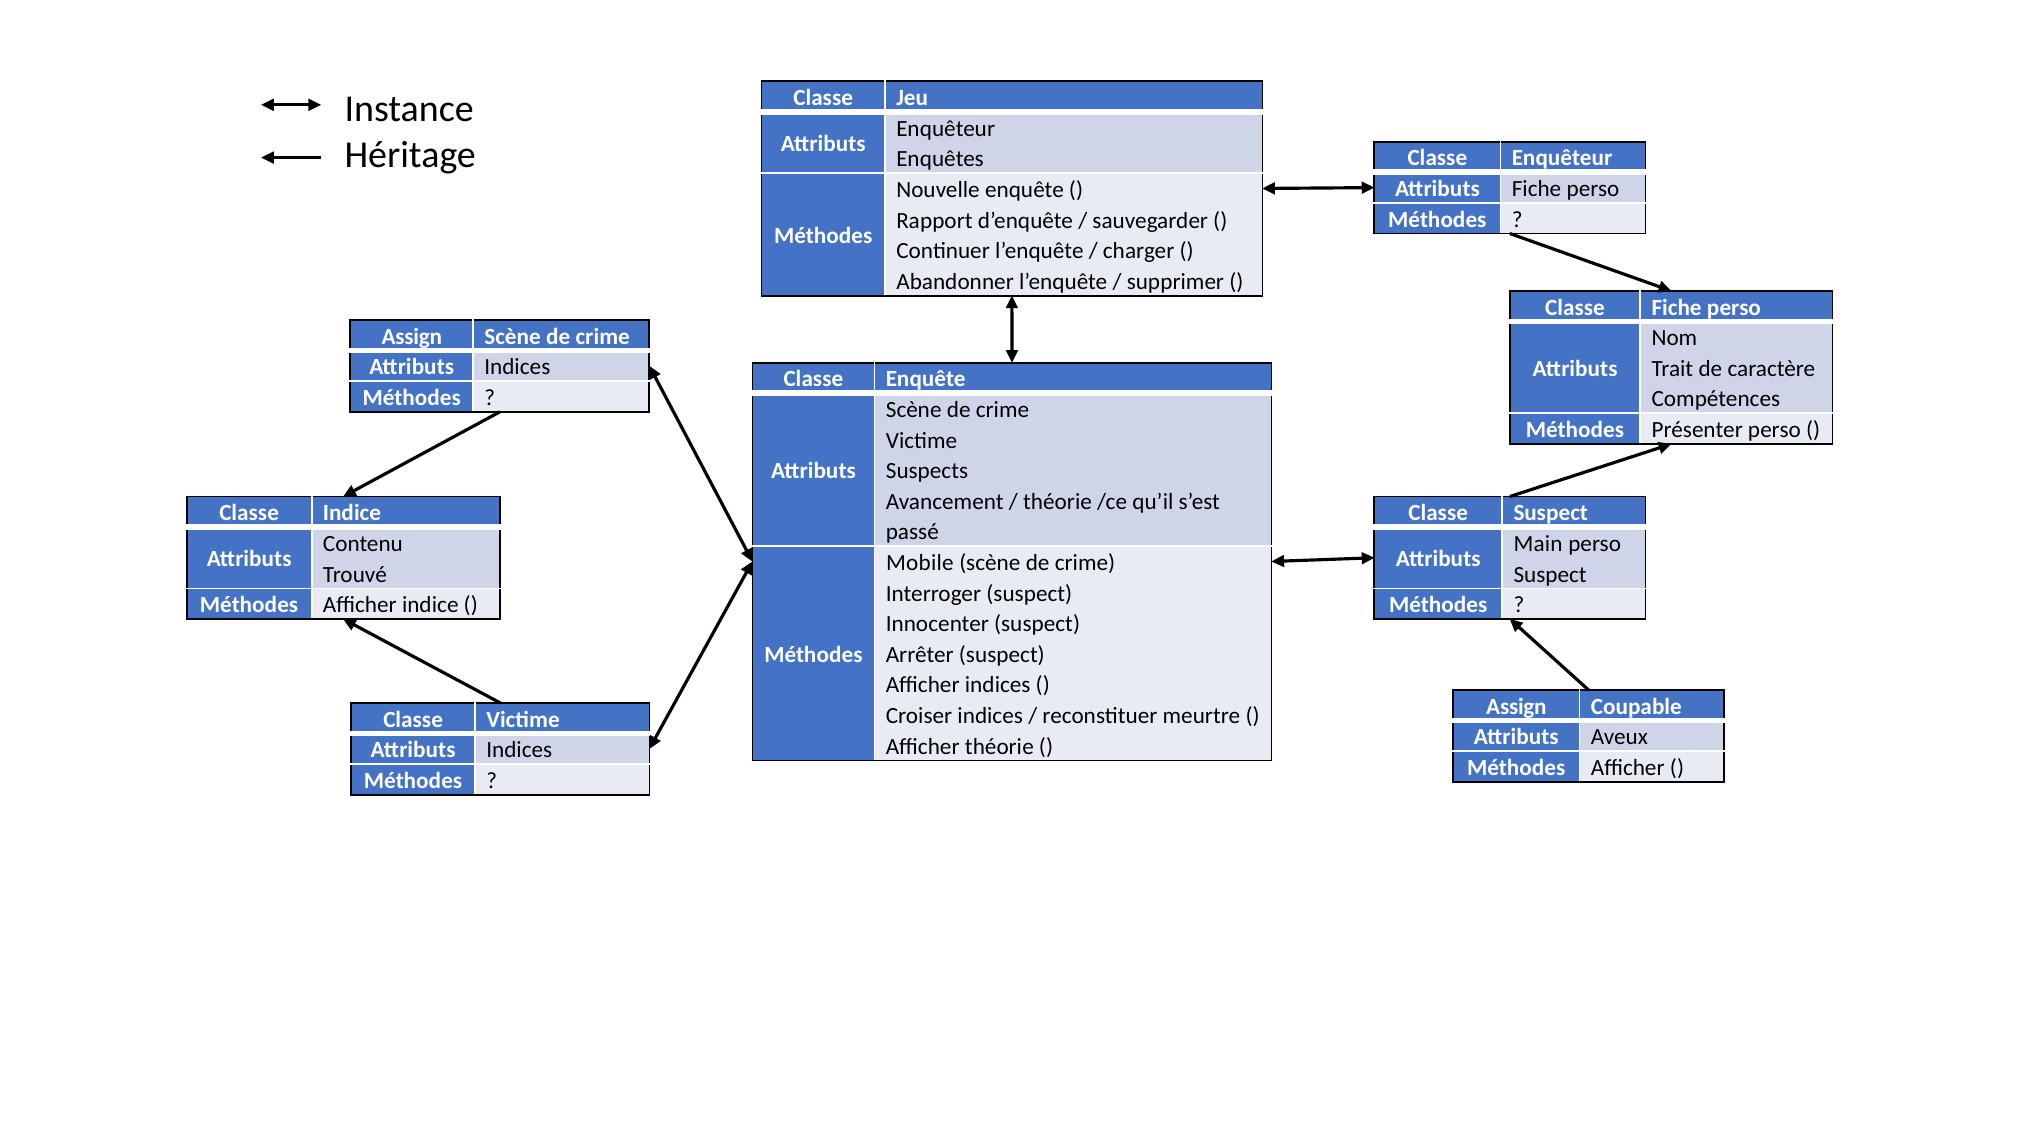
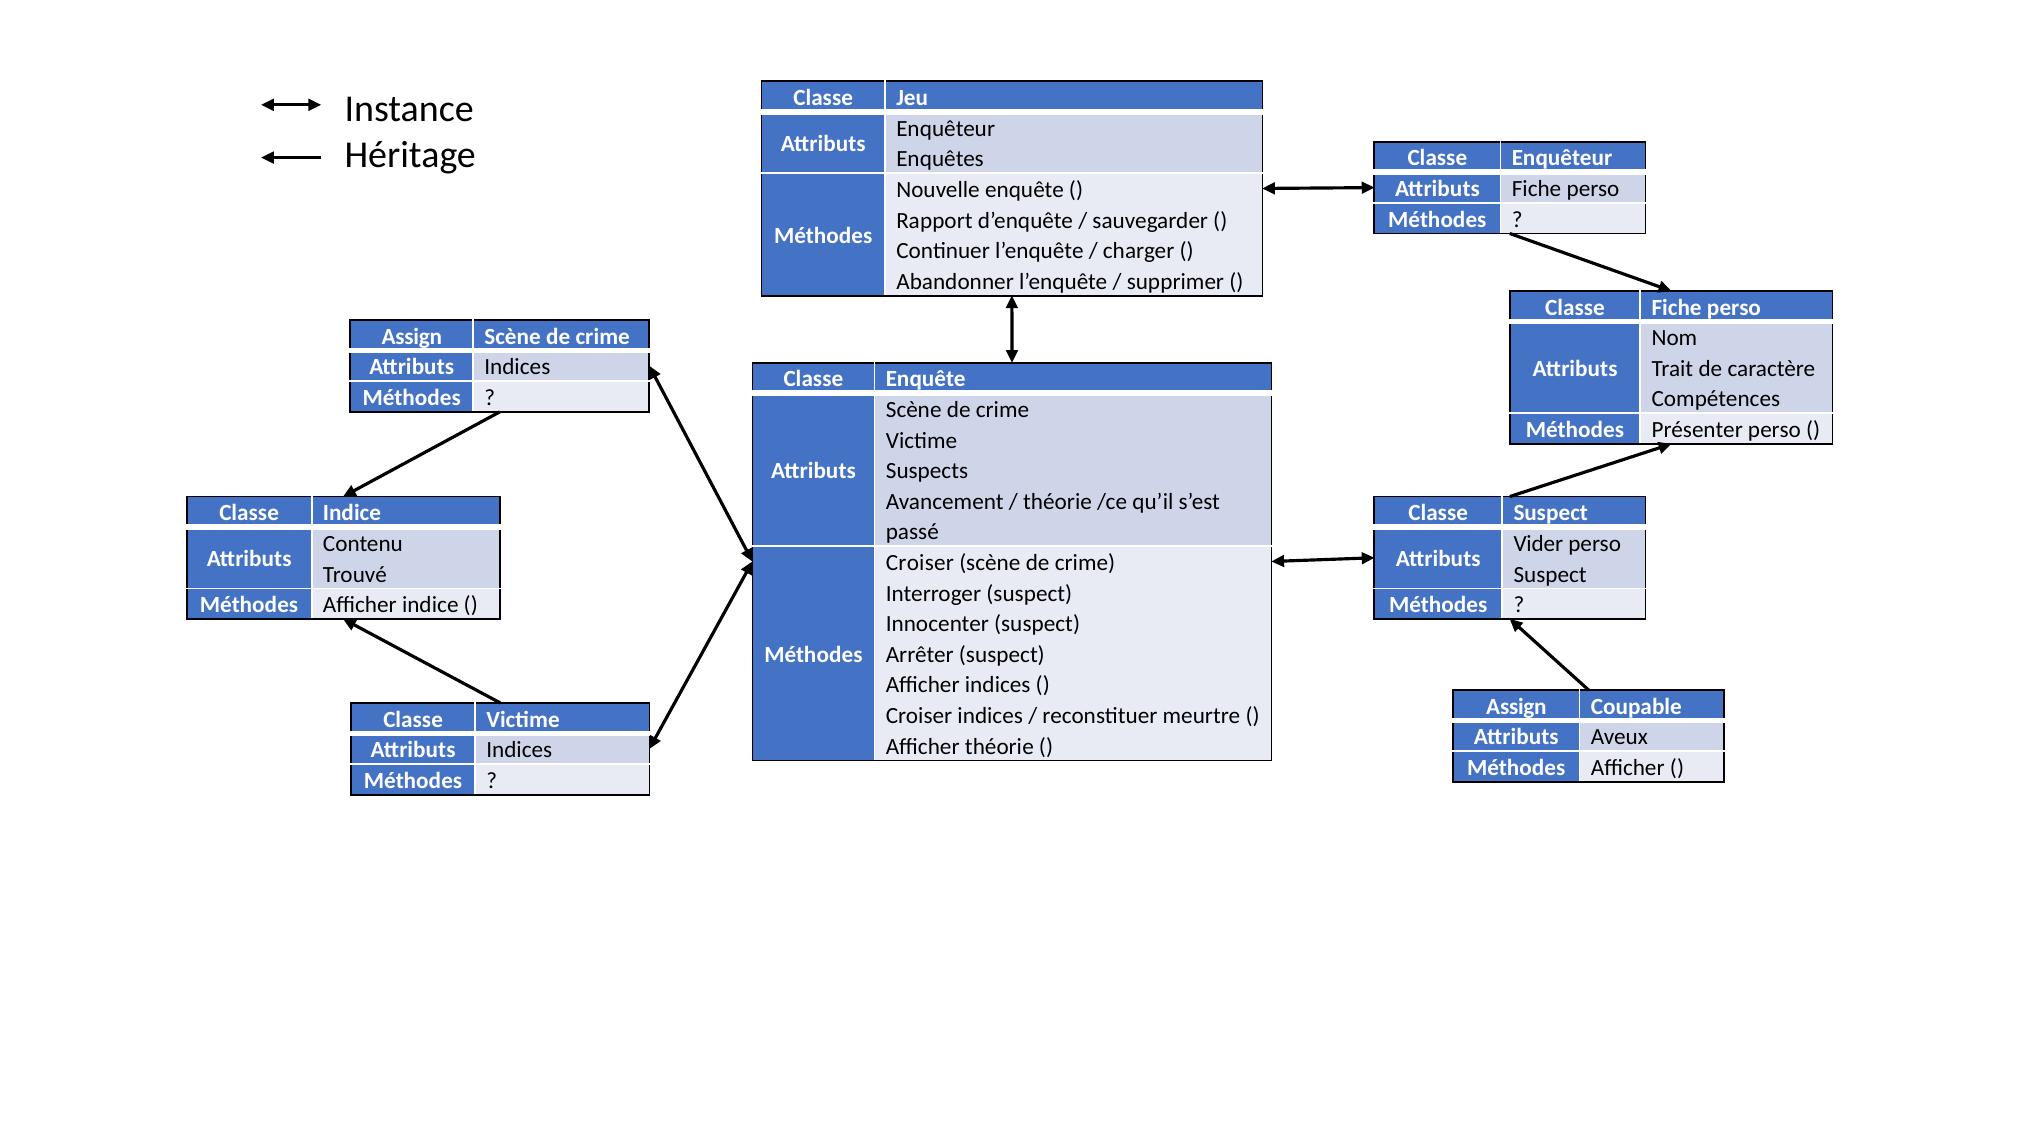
Main: Main -> Vider (1538, 544)
Mobile: Mobile -> Croiser (920, 563)
